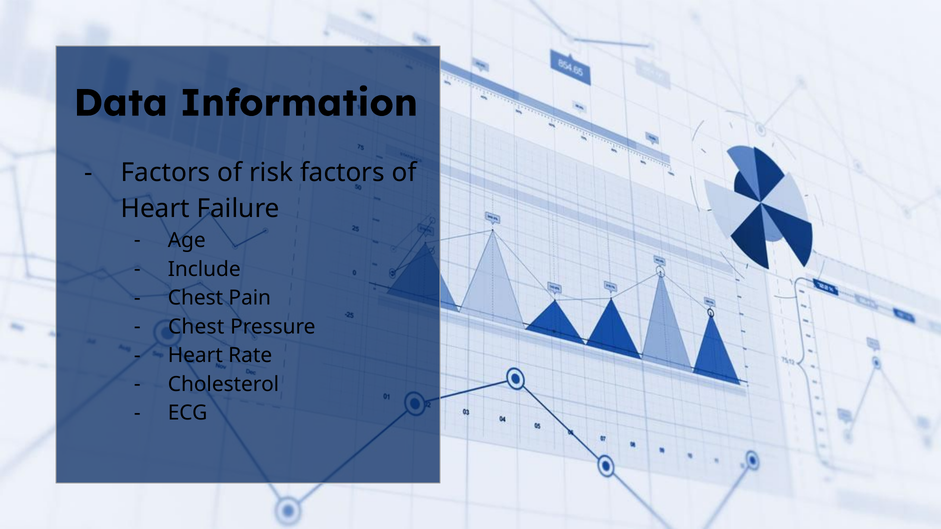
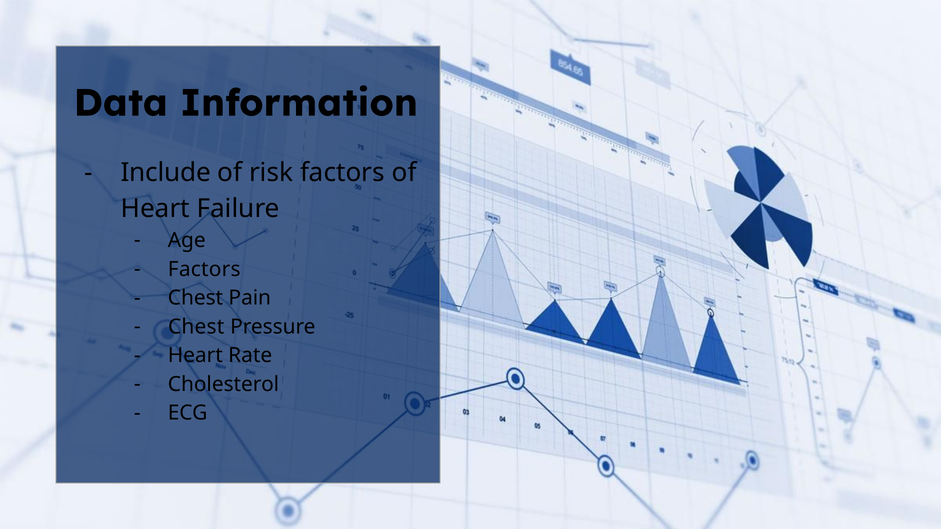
Factors: Factors -> Include (166, 173)
Include: Include -> Factors (204, 269)
